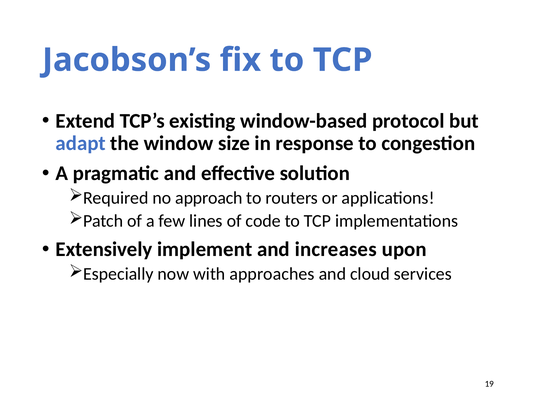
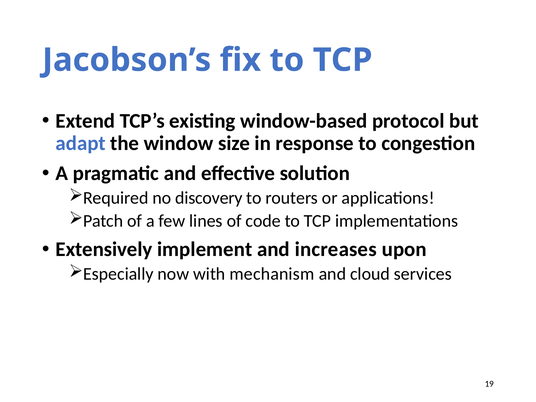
approach: approach -> discovery (209, 198)
approaches: approaches -> mechanism (272, 274)
